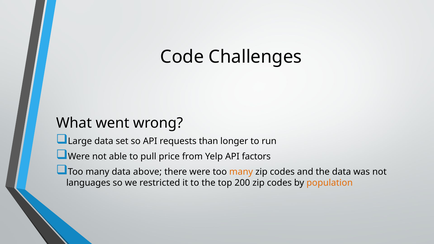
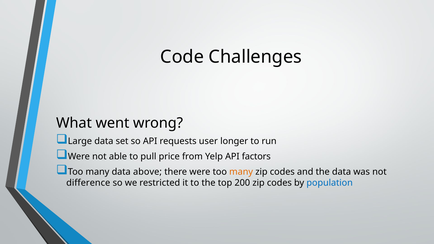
than: than -> user (208, 141)
languages: languages -> difference (88, 183)
population colour: orange -> blue (330, 183)
